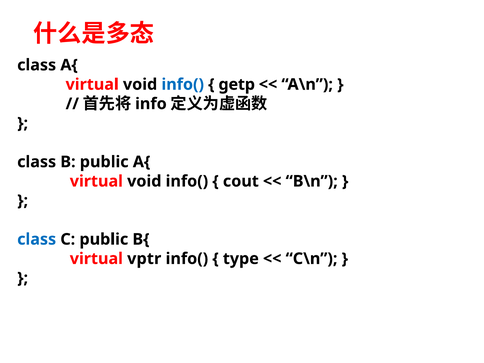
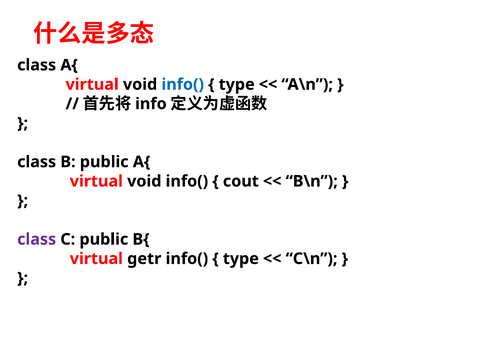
getp: getp -> type (237, 84)
class colour: blue -> purple (37, 239)
vptr: vptr -> getr (144, 259)
